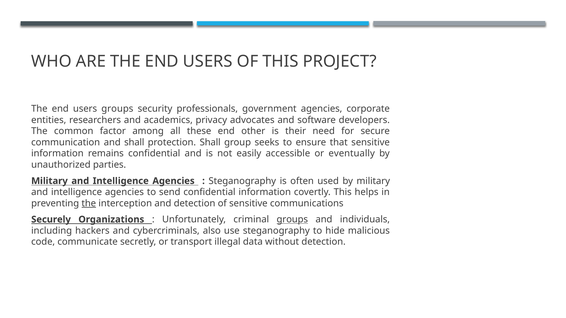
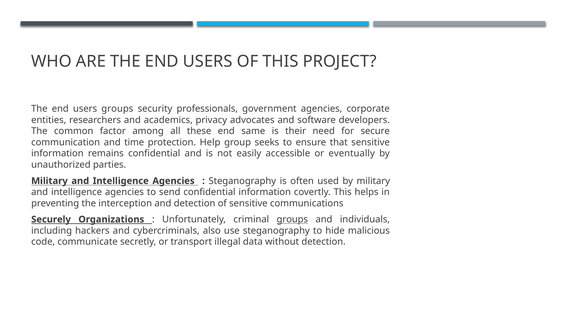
other: other -> same (253, 131)
and shall: shall -> time (134, 143)
protection Shall: Shall -> Help (210, 143)
the underline: present -> none (89, 204)
